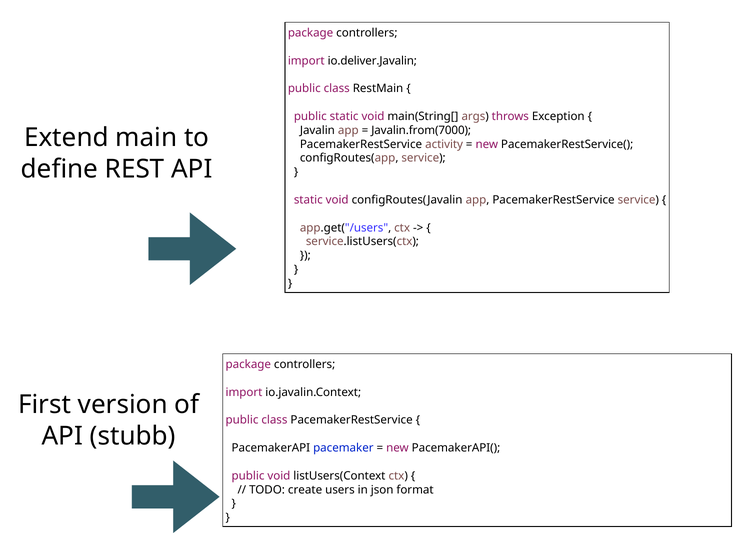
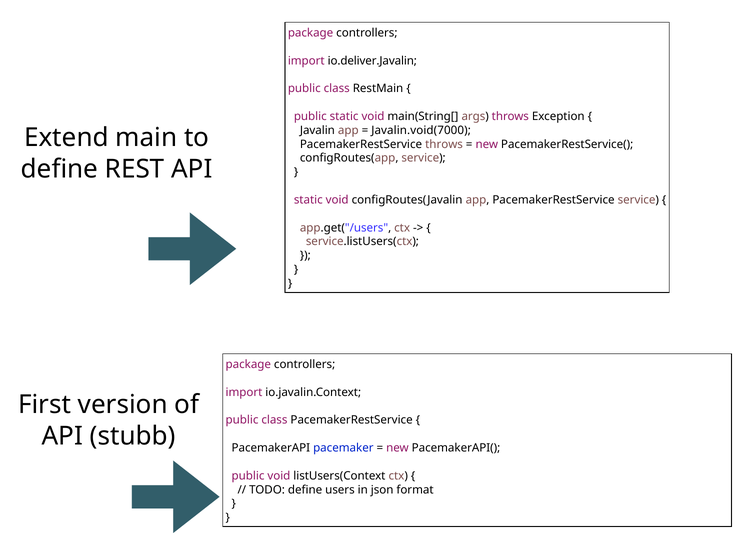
Javalin.from(7000: Javalin.from(7000 -> Javalin.void(7000 (421, 130)
PacemakerRestService activity: activity -> throws (444, 144)
TODO create: create -> define (305, 489)
